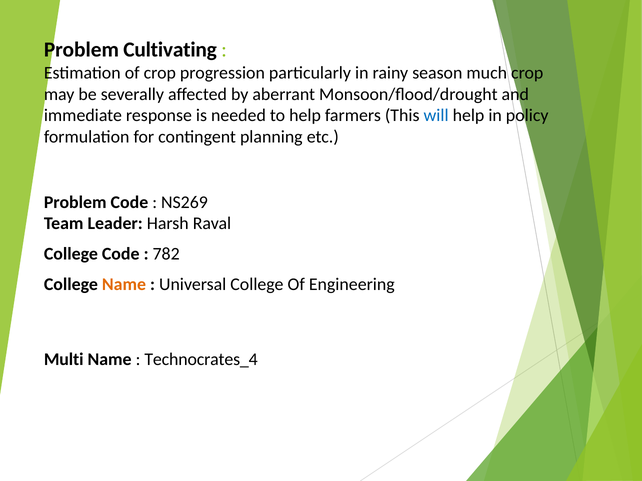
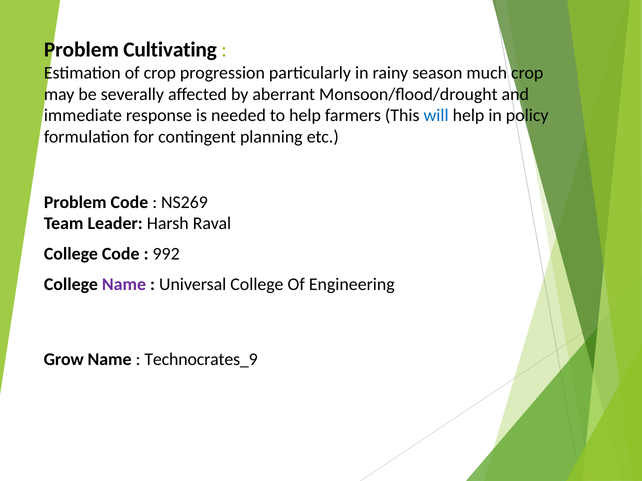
782: 782 -> 992 (166, 254)
Name colour: orange -> purple (124, 284)
Multi: Multi -> Grow (64, 360)
Technocrates_4: Technocrates_4 -> Technocrates_9 (201, 360)
